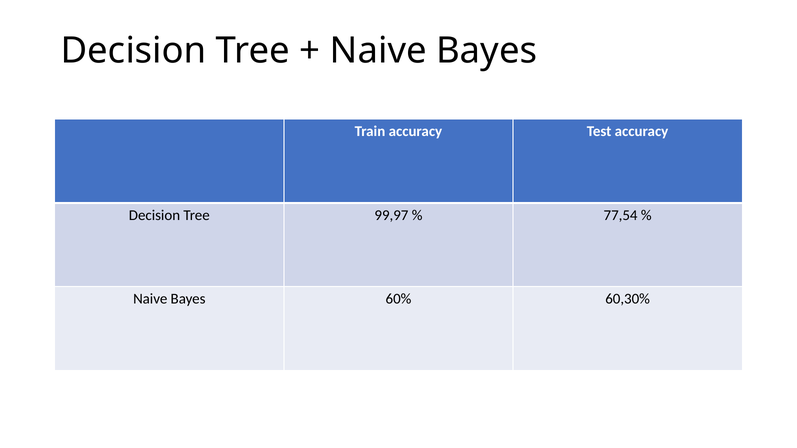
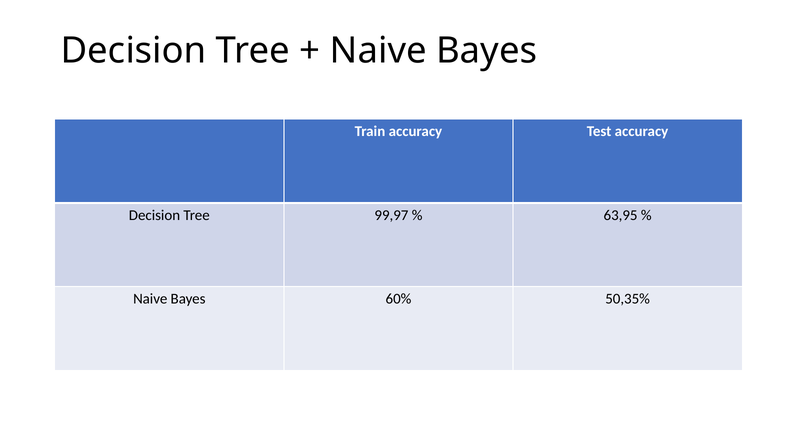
77,54: 77,54 -> 63,95 (621, 215)
60,30%: 60,30% -> 50,35% (628, 299)
